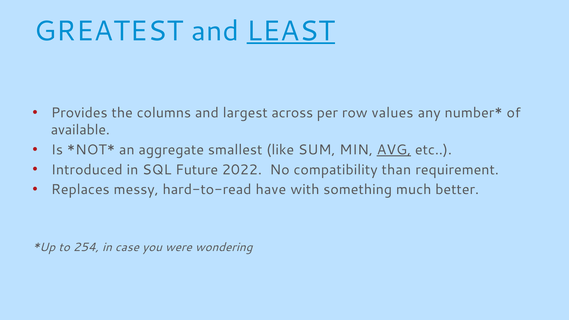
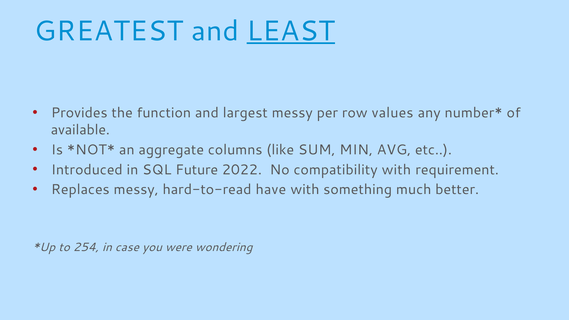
columns: columns -> function (164, 113)
largest across: across -> messy (292, 113)
smallest: smallest -> columns (235, 150)
AVG underline: present -> none (394, 150)
compatibility than: than -> with (396, 170)
